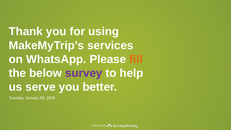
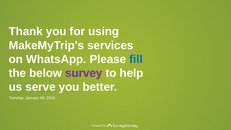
fill colour: orange -> blue (136, 59)
